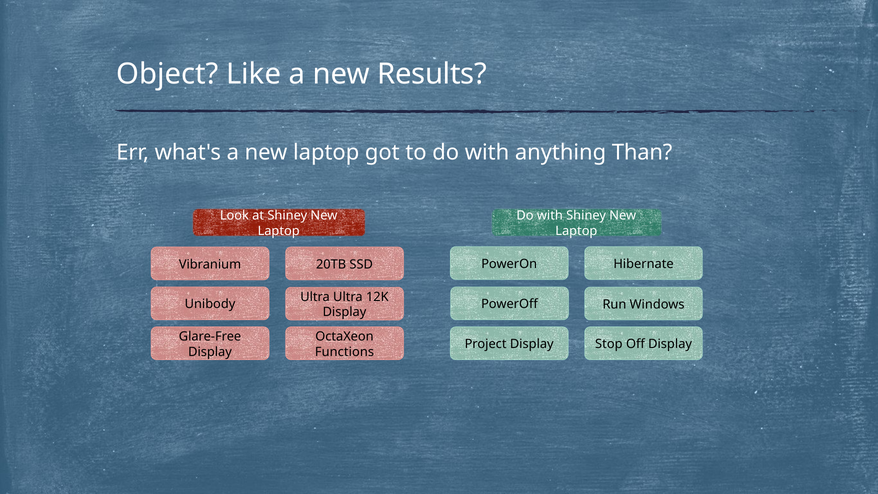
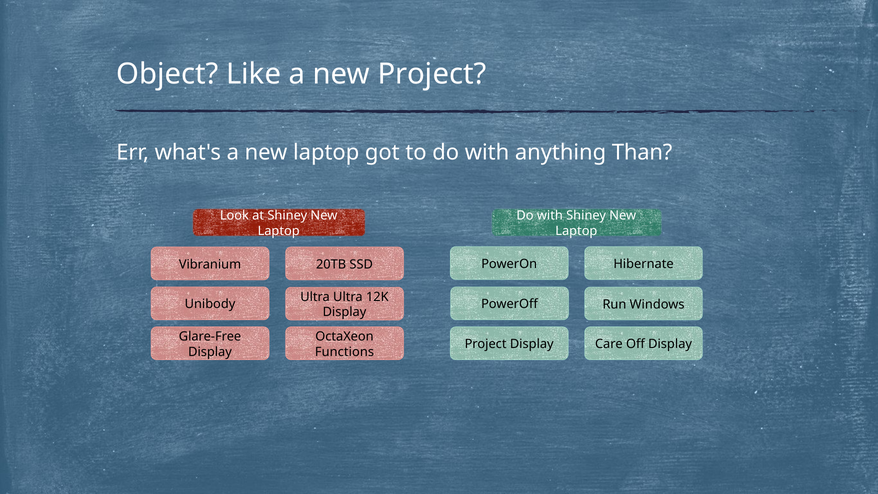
new Results: Results -> Project (432, 74)
Stop: Stop -> Care (609, 344)
